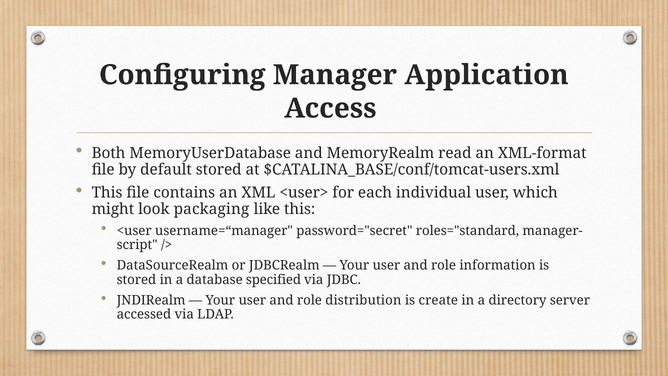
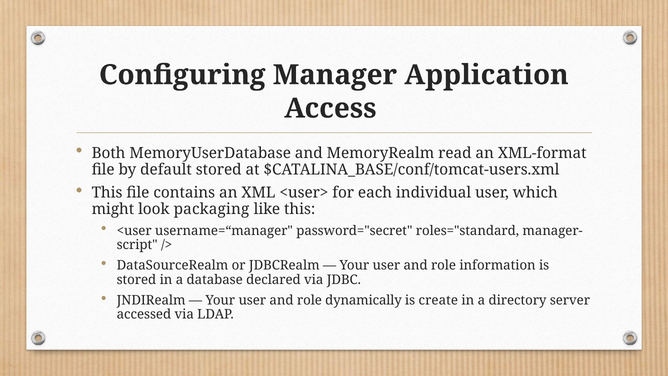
specified: specified -> declared (273, 280)
distribution: distribution -> dynamically (363, 300)
